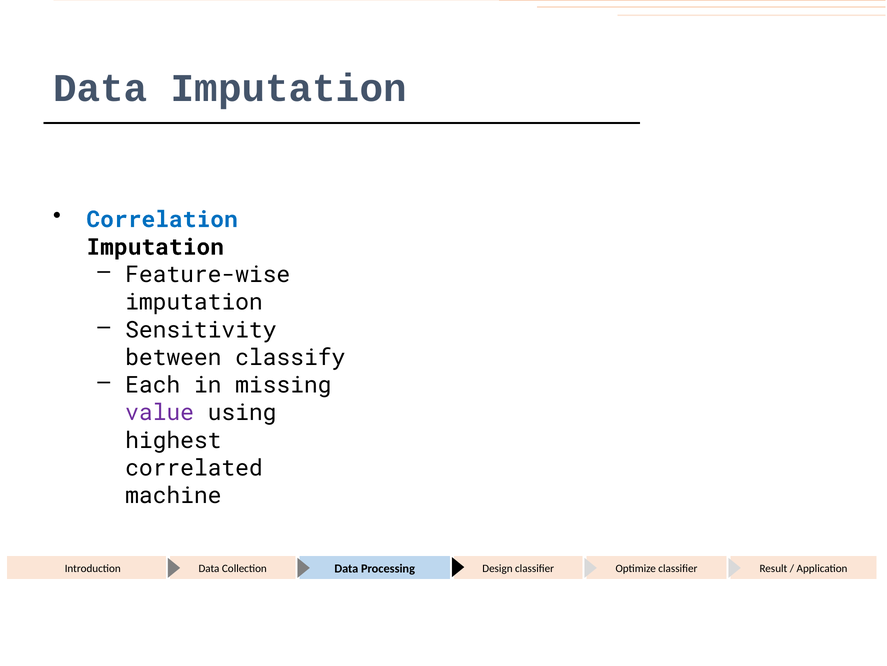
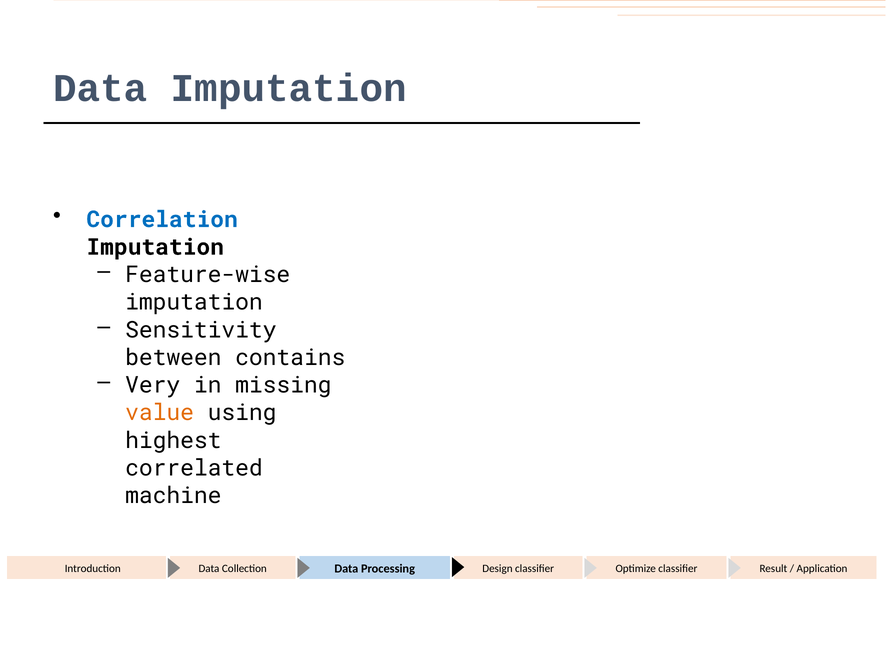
classify: classify -> contains (290, 357)
Each: Each -> Very (153, 385)
value colour: purple -> orange (160, 412)
